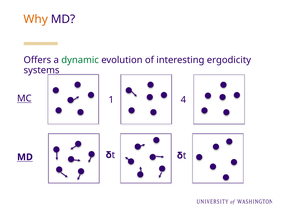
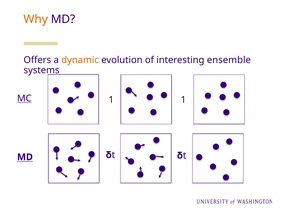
dynamic colour: green -> orange (80, 60)
ergodicity: ergodicity -> ensemble (229, 60)
1 4: 4 -> 1 (183, 100)
